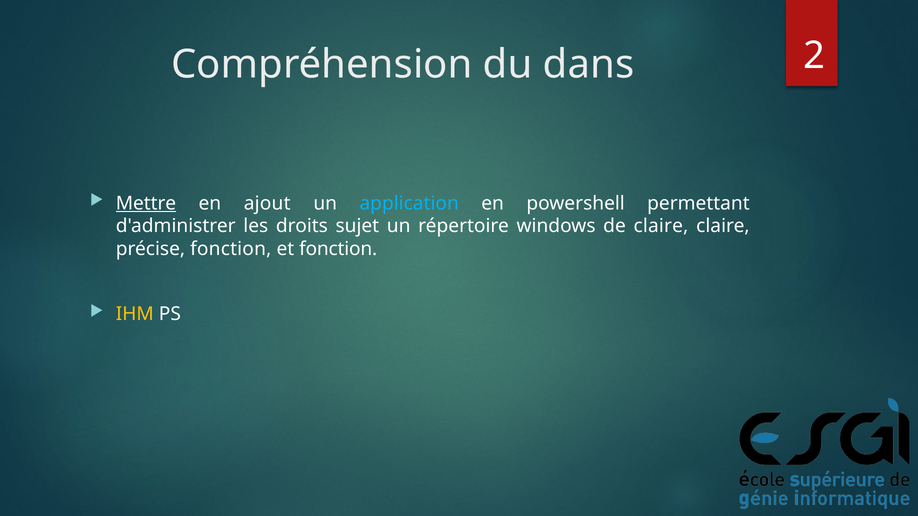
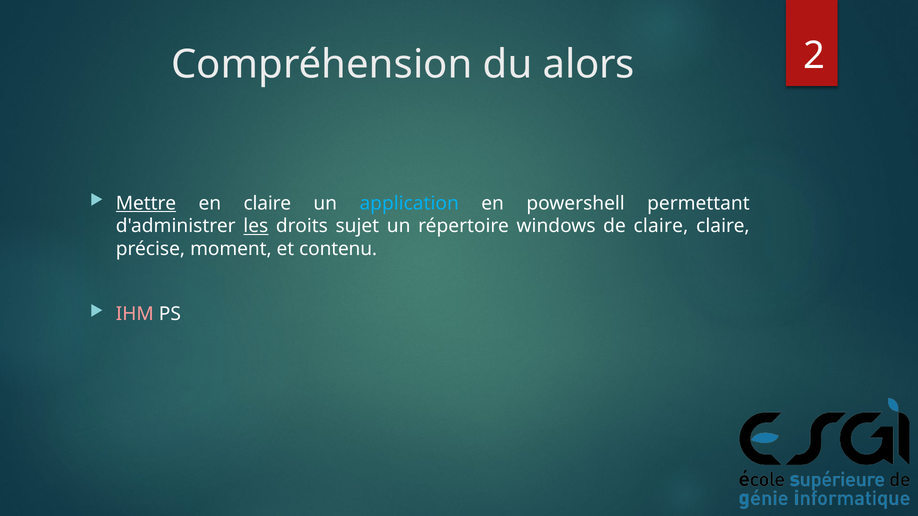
dans: dans -> alors (589, 64)
en ajout: ajout -> claire (267, 203)
les underline: none -> present (256, 226)
précise fonction: fonction -> moment (231, 249)
et fonction: fonction -> contenu (338, 249)
IHM colour: yellow -> pink (135, 314)
